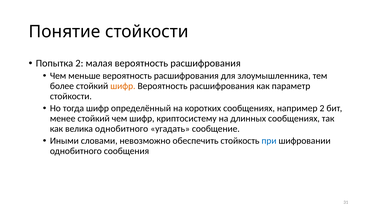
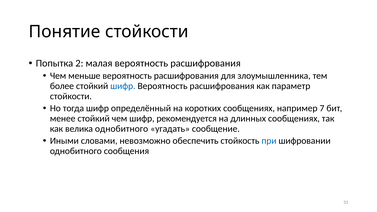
шифр colour: orange -> blue (123, 86)
например 2: 2 -> 7 (322, 108)
криптосистему: криптосистему -> рекомендуется (187, 119)
